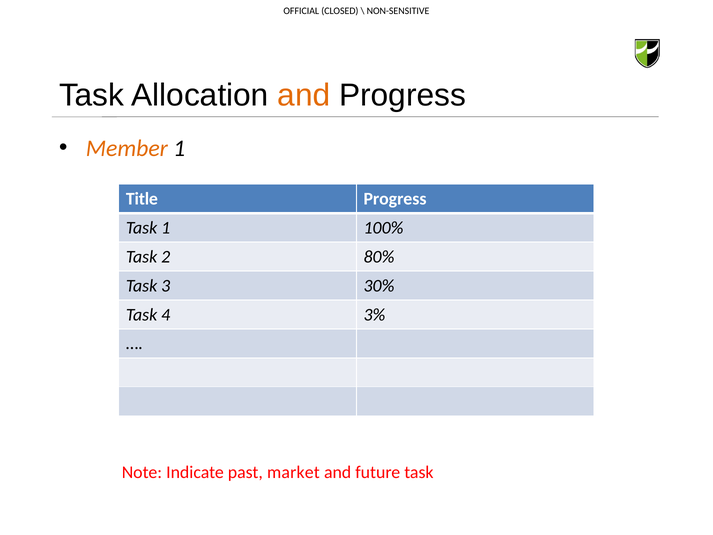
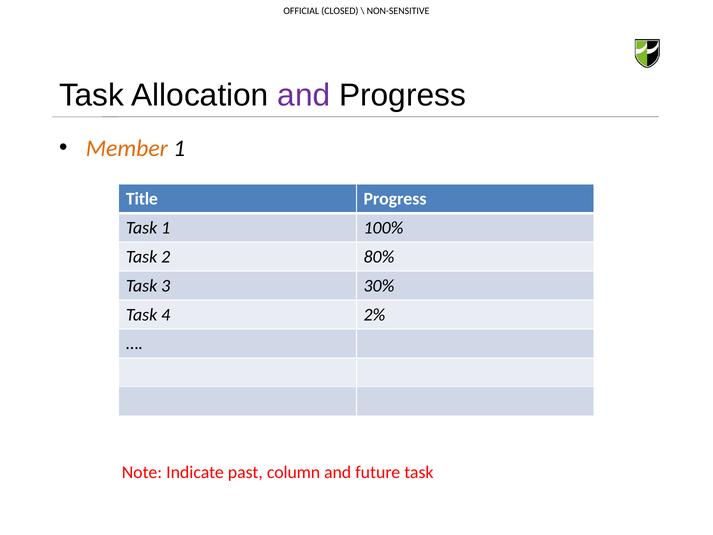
and colour: orange -> purple (304, 95)
3%: 3% -> 2% (374, 315)
market: market -> column (294, 472)
